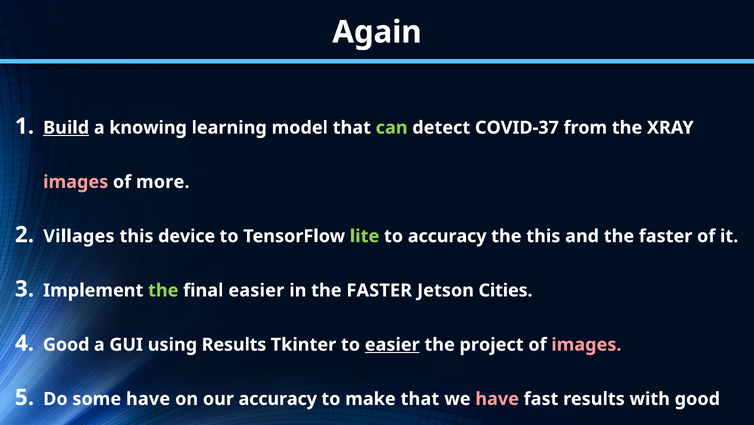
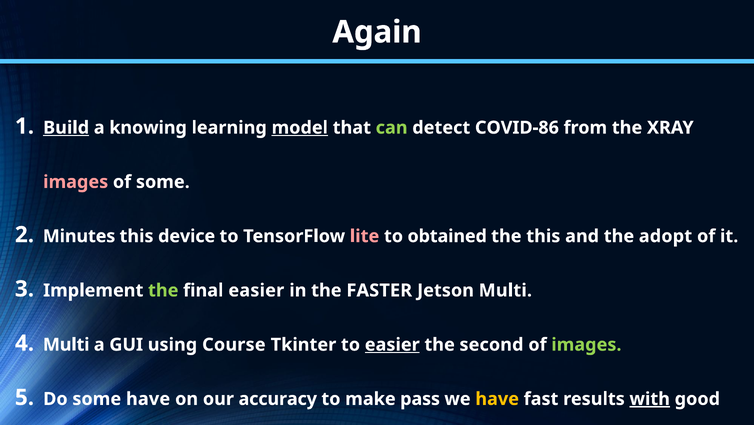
model underline: none -> present (300, 127)
COVID-37: COVID-37 -> COVID-86 (517, 127)
of more: more -> some (163, 182)
Villages: Villages -> Minutes (79, 236)
lite colour: light green -> pink (365, 236)
to accuracy: accuracy -> obtained (447, 236)
and the faster: faster -> adopt (665, 236)
Jetson Cities: Cities -> Multi (505, 290)
Good: Good -> Multi (66, 344)
using Results: Results -> Course (234, 344)
project: project -> second (491, 344)
images colour: pink -> light green (586, 344)
make that: that -> pass (420, 398)
have colour: pink -> yellow (497, 398)
with underline: none -> present (650, 398)
